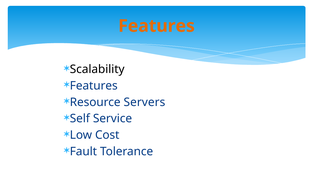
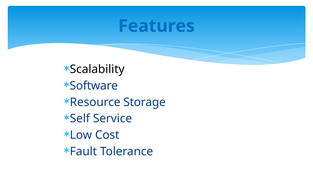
Features colour: orange -> blue (156, 26)
Features: Features -> Software (94, 86)
Servers: Servers -> Storage (145, 102)
